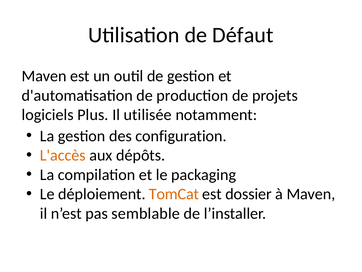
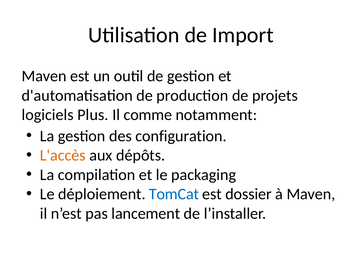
Défaut: Défaut -> Import (243, 35)
utilisée: utilisée -> comme (148, 115)
TomCat colour: orange -> blue (174, 194)
semblable: semblable -> lancement (146, 213)
